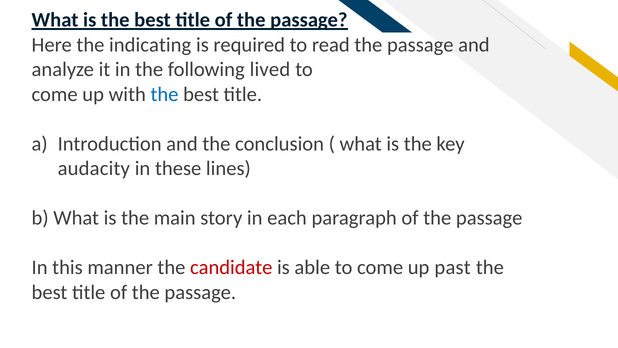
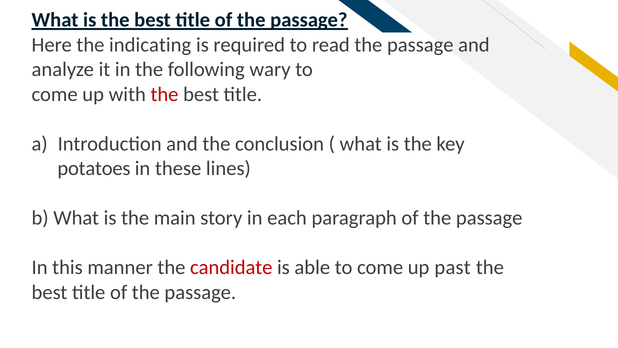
lived: lived -> wary (270, 69)
the colour: blue -> red (164, 94)
audacity: audacity -> potatoes (94, 168)
